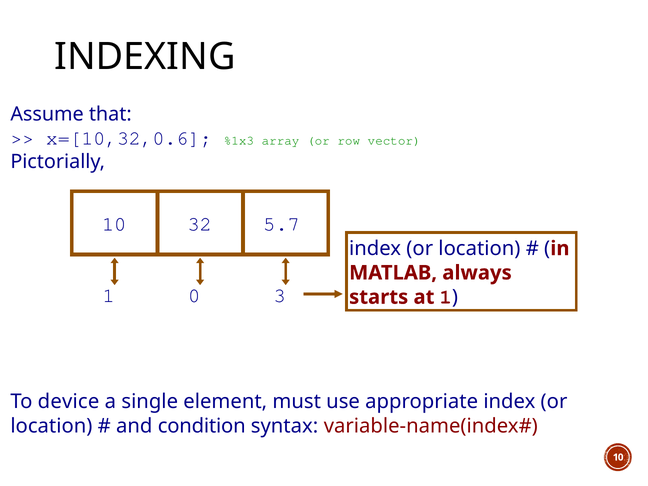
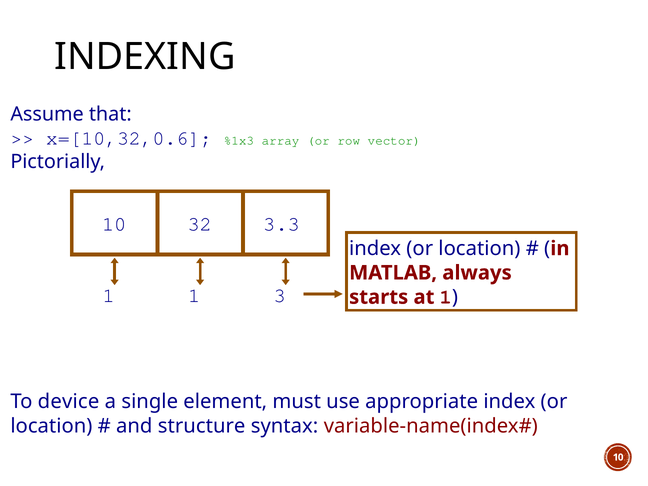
5.7: 5.7 -> 3.3 (282, 224)
1 0: 0 -> 1 (194, 295)
condition: condition -> structure (202, 426)
